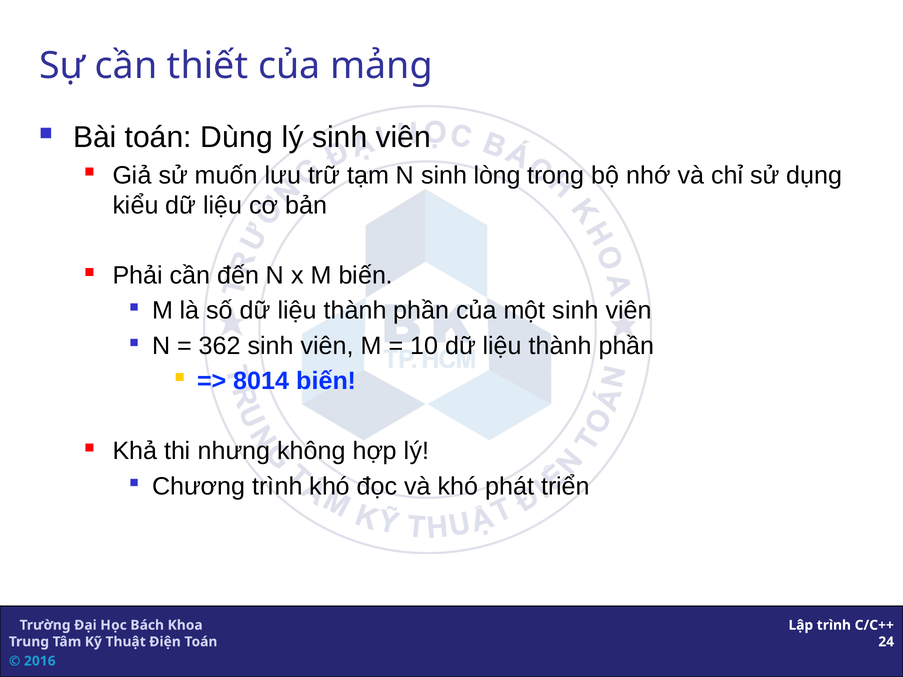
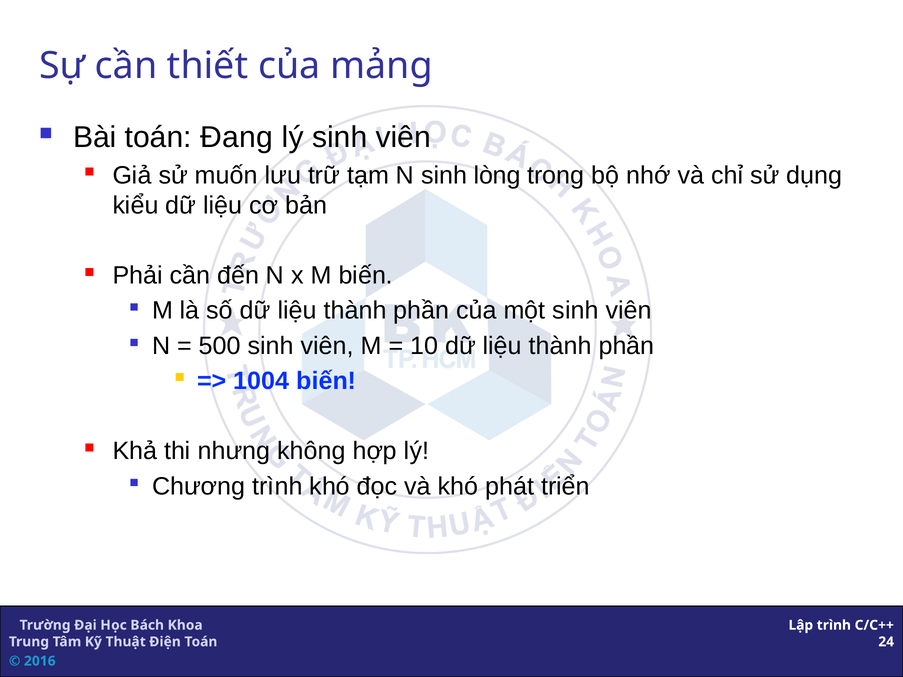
Dùng: Dùng -> Đang (237, 138)
362: 362 -> 500 (220, 346)
8014: 8014 -> 1004 (261, 381)
